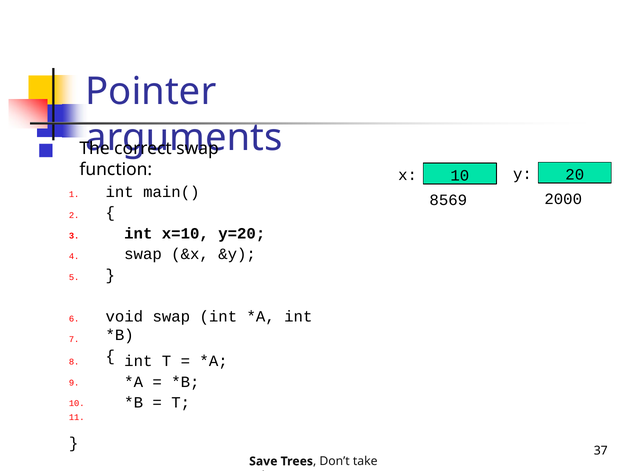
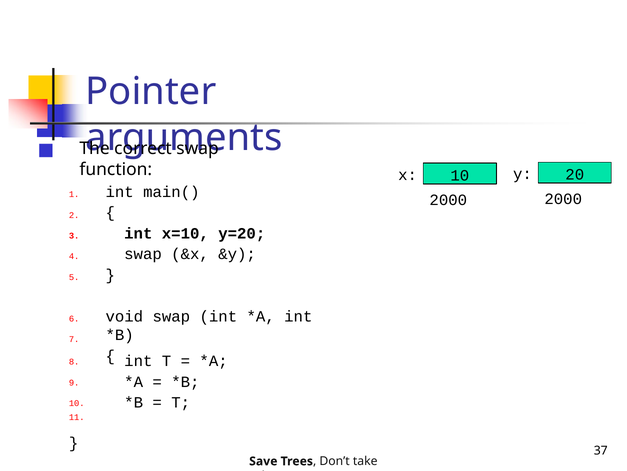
8569: 8569 -> 2000 (448, 200)
